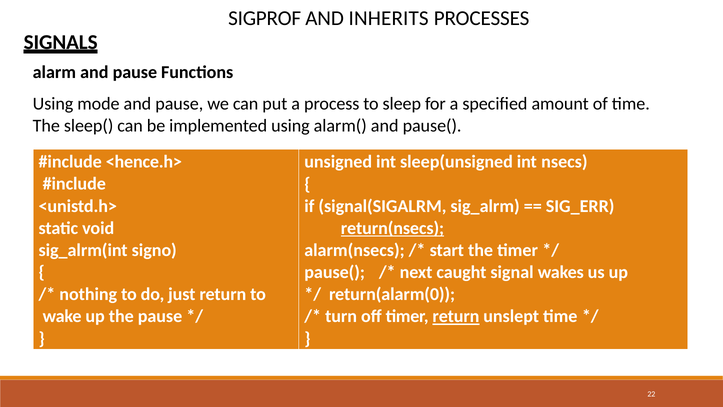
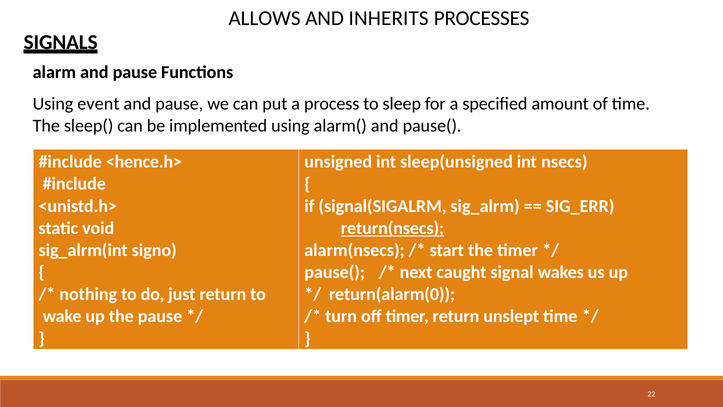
SIGPROF: SIGPROF -> ALLOWS (265, 19)
mode: mode -> event (98, 104)
return underline: present -> none (456, 316)
